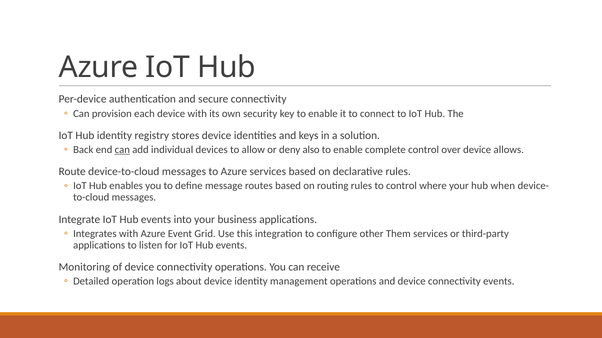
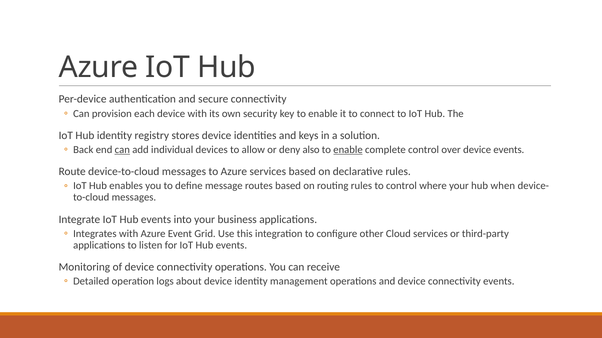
enable underline: none -> present (348, 150)
device allows: allows -> events (509, 150)
Them: Them -> Cloud (398, 234)
